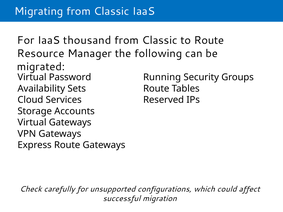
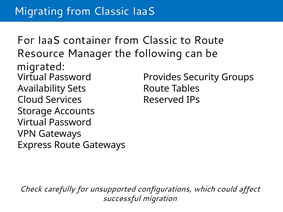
thousand: thousand -> container (87, 40)
Running: Running -> Provides (162, 77)
Gateways: Gateways -> Password (70, 123)
